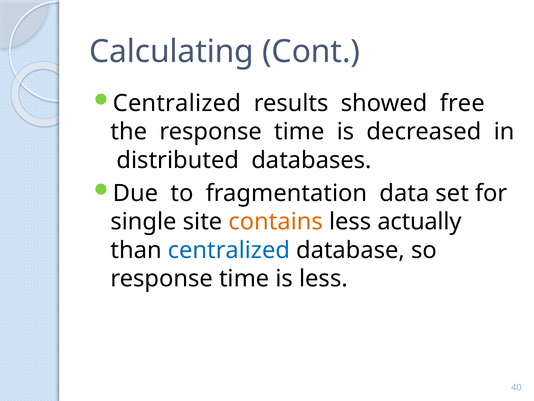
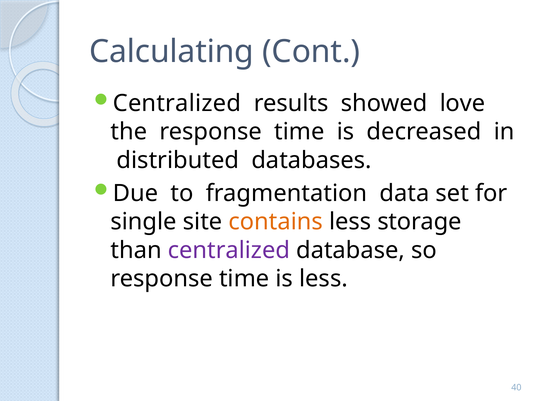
free: free -> love (462, 103)
actually: actually -> storage (419, 221)
centralized colour: blue -> purple (229, 250)
